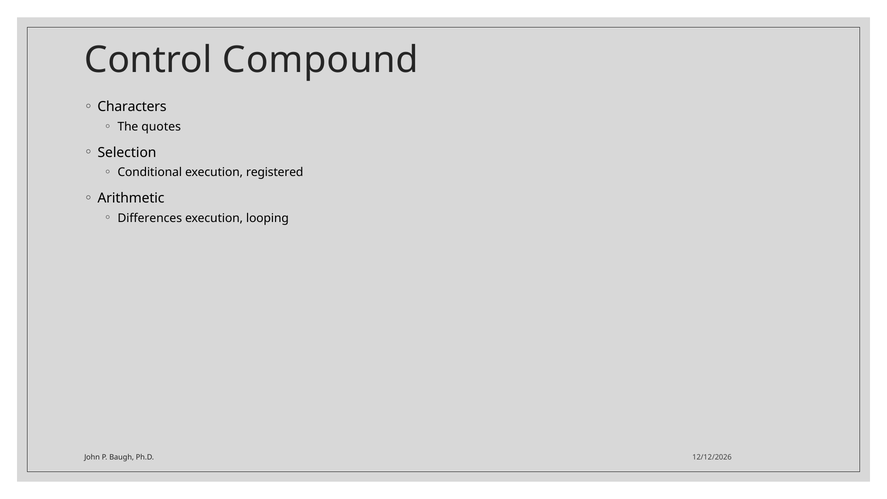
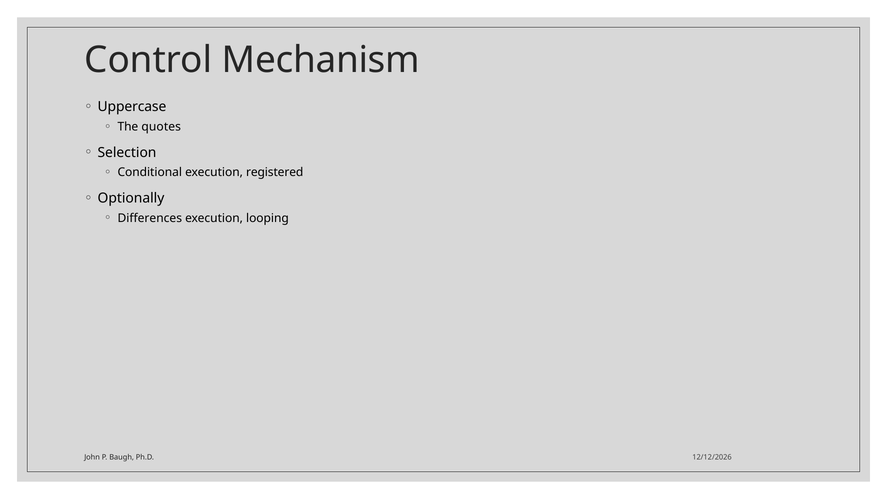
Compound: Compound -> Mechanism (321, 60)
Characters: Characters -> Uppercase (132, 107)
Arithmetic: Arithmetic -> Optionally (131, 198)
